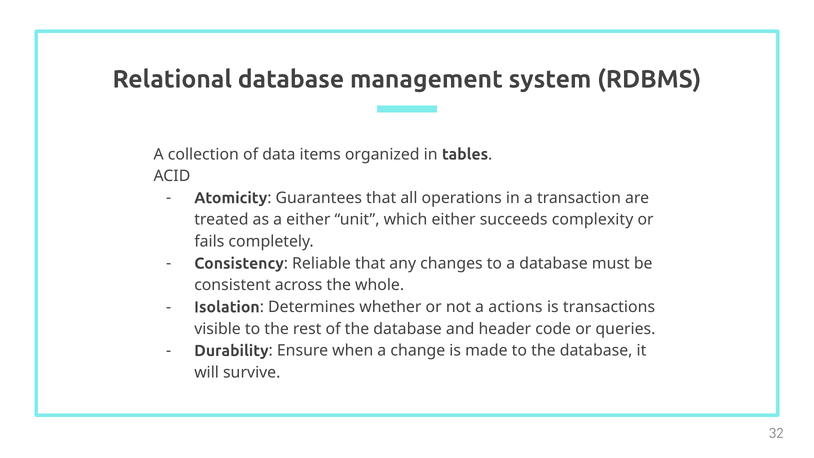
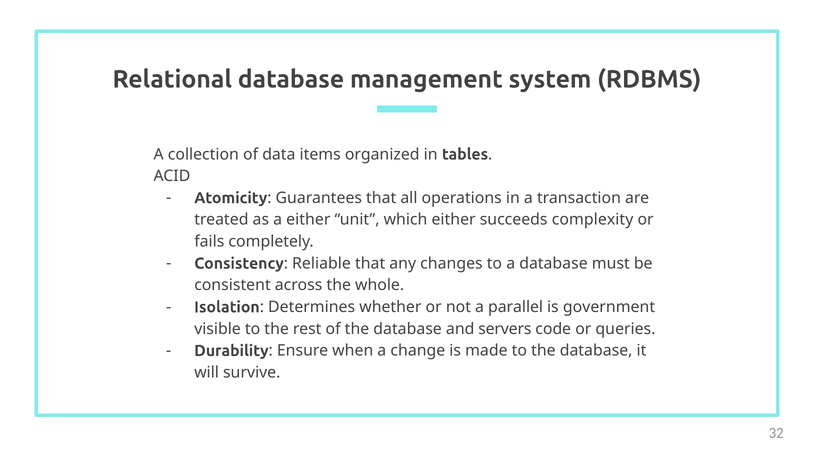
actions: actions -> parallel (516, 307)
transactions: transactions -> government (609, 307)
header: header -> servers (505, 329)
